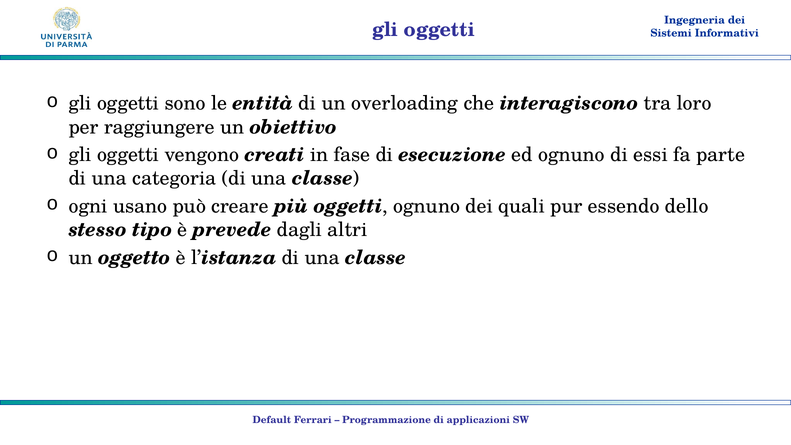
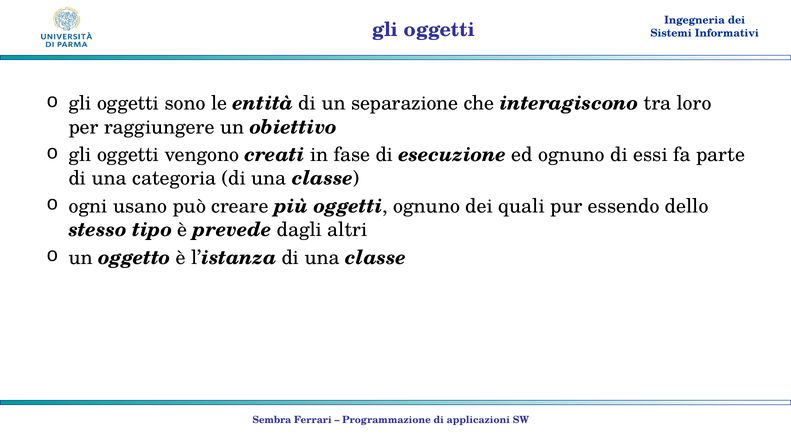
overloading: overloading -> separazione (405, 103)
Default: Default -> Sembra (272, 420)
